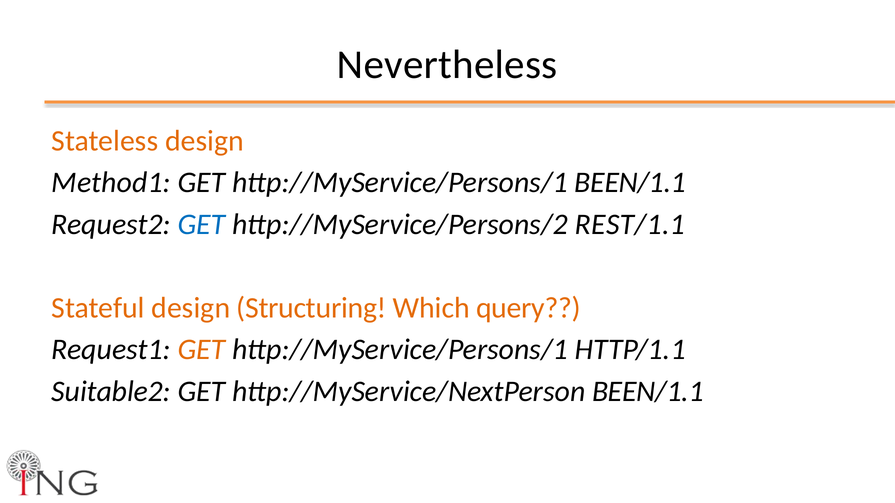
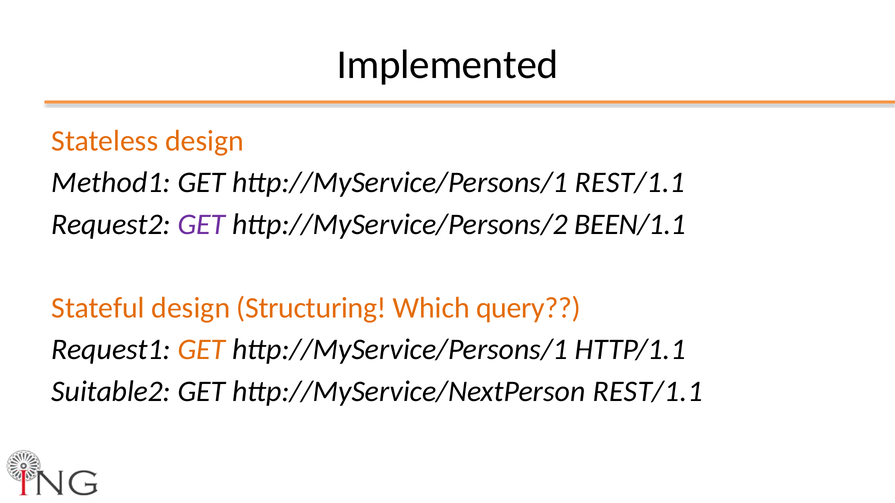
Nevertheless: Nevertheless -> Implemented (448, 65)
http://MyService/Persons/1 BEEN/1.1: BEEN/1.1 -> REST/1.1 (630, 183)
GET colour: blue -> purple (201, 224)
REST/1.1: REST/1.1 -> BEEN/1.1 (630, 224)
http://MyService/NextPerson BEEN/1.1: BEEN/1.1 -> REST/1.1 (648, 392)
